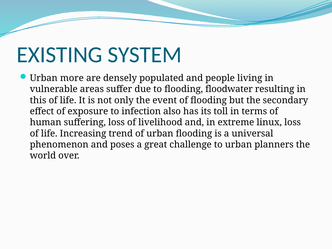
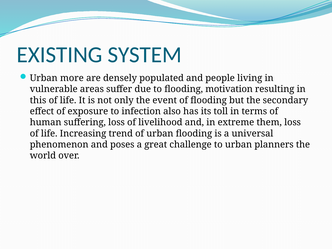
floodwater: floodwater -> motivation (229, 89)
linux: linux -> them (269, 122)
